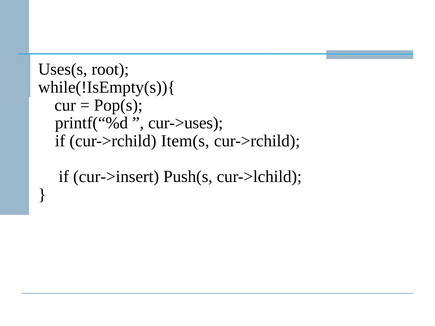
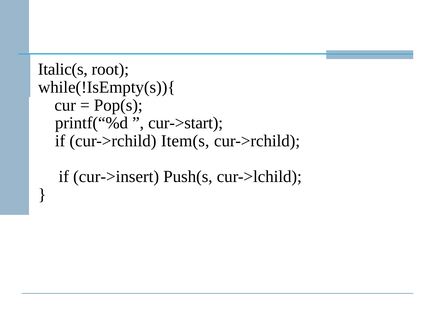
Uses(s: Uses(s -> Italic(s (63, 69)
cur->uses: cur->uses -> cur->start (186, 123)
